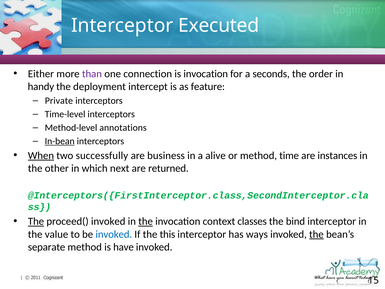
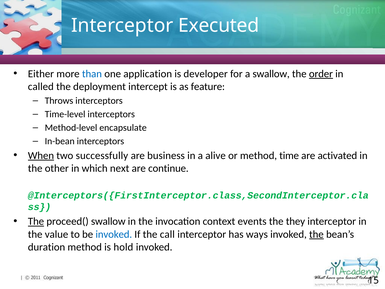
than colour: purple -> blue (92, 74)
connection: connection -> application (148, 74)
is invocation: invocation -> developer (206, 74)
a seconds: seconds -> swallow (271, 74)
order underline: none -> present (321, 74)
handy: handy -> called (41, 87)
Private: Private -> Throws (59, 101)
annotations: annotations -> encapsulate (123, 127)
In-bean underline: present -> none (60, 141)
instances: instances -> activated (337, 155)
returned: returned -> continue (168, 168)
proceed( invoked: invoked -> swallow (108, 221)
the underline: present -> none (146, 221)
classes: classes -> events (252, 221)
bind: bind -> they (295, 221)
this: this -> call (167, 234)
separate: separate -> duration (47, 247)
have: have -> hold (123, 247)
